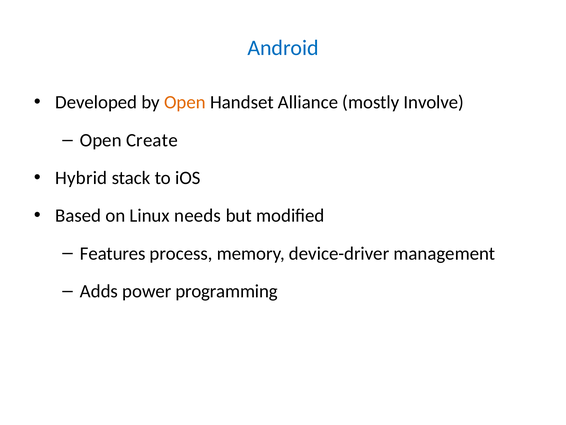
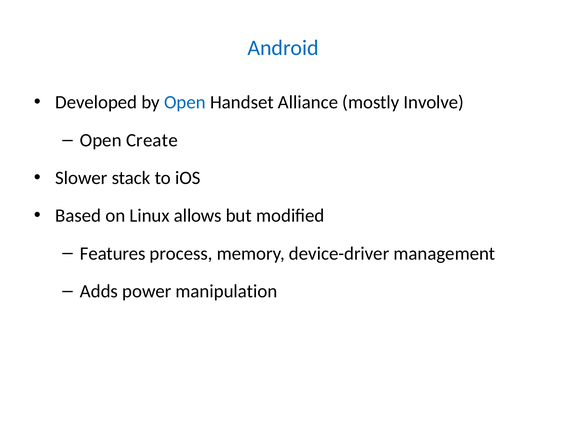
Open colour: orange -> blue (185, 102)
Hybrid: Hybrid -> Slower (81, 178)
needs: needs -> allows (198, 215)
programming: programming -> manipulation (226, 291)
